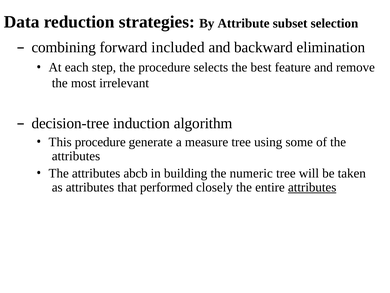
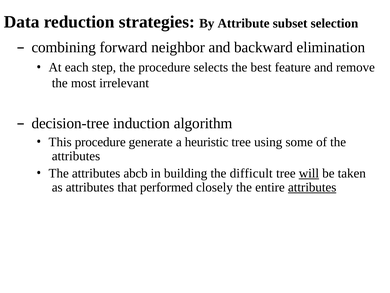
included: included -> neighbor (178, 47)
measure: measure -> heuristic (207, 142)
numeric: numeric -> difficult (251, 173)
will underline: none -> present (309, 173)
